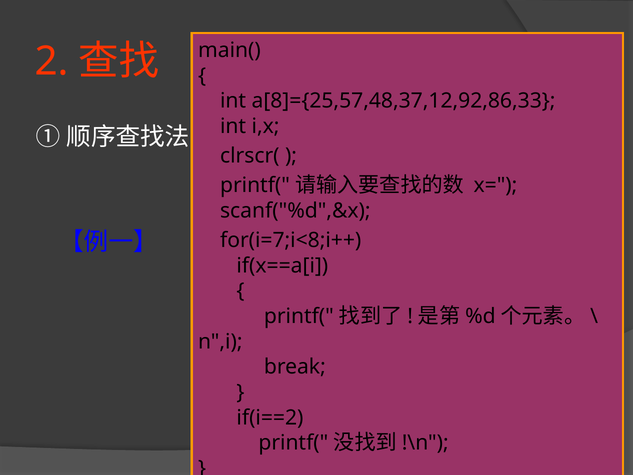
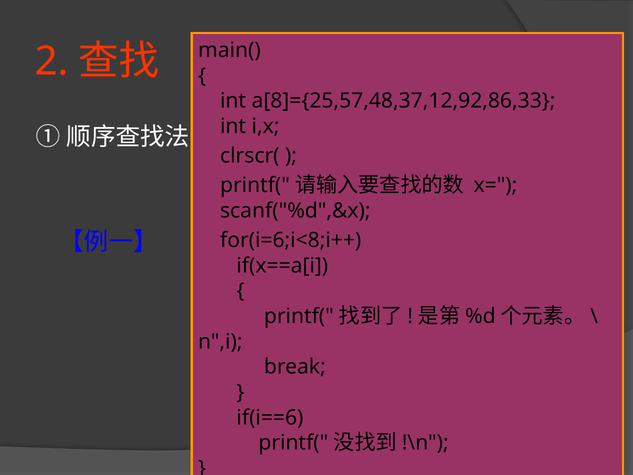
for(i=7;i<8;i++: for(i=7;i<8;i++ -> for(i=6;i<8;i++ (291, 240)
if(i==2: if(i==2 -> if(i==6 (270, 417)
